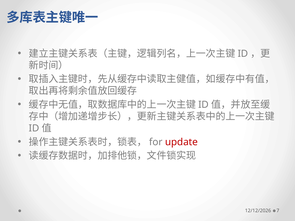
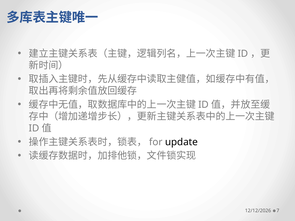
update colour: red -> black (181, 142)
